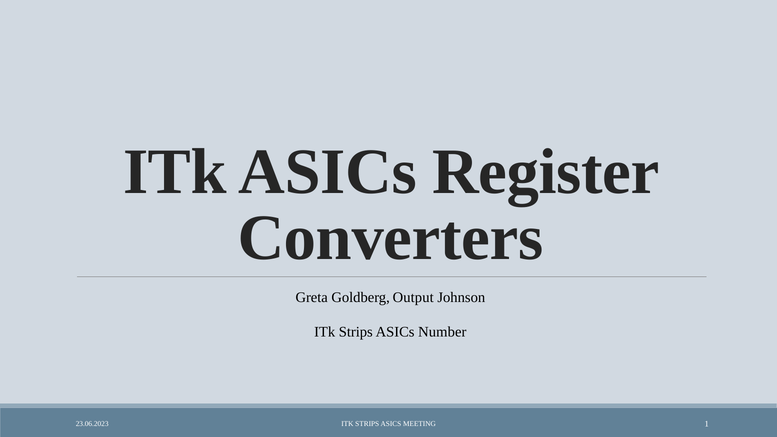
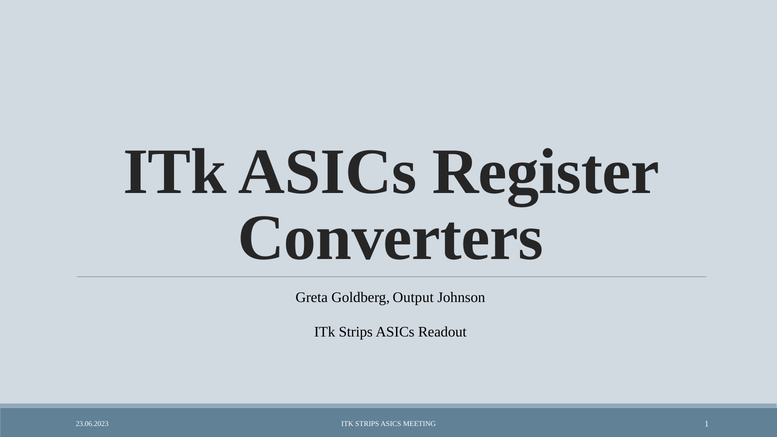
Number: Number -> Readout (442, 332)
